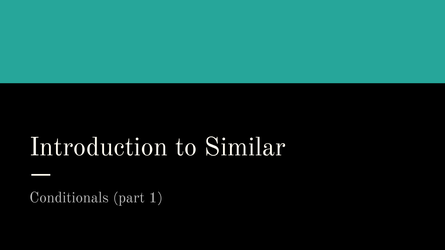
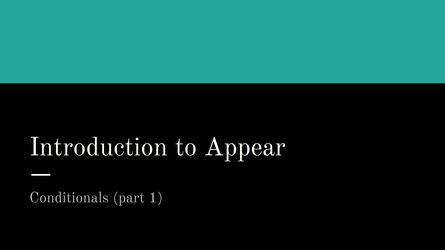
Similar: Similar -> Appear (245, 147)
